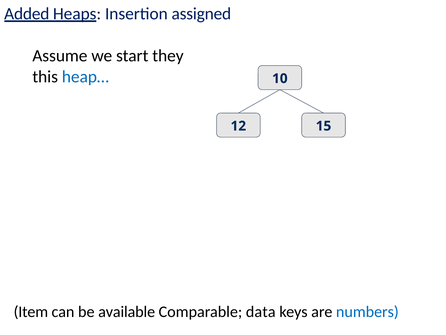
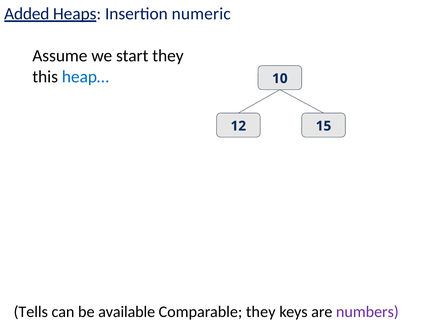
assigned: assigned -> numeric (201, 14)
Item: Item -> Tells (31, 311)
Comparable data: data -> they (261, 311)
numbers colour: blue -> purple (367, 311)
